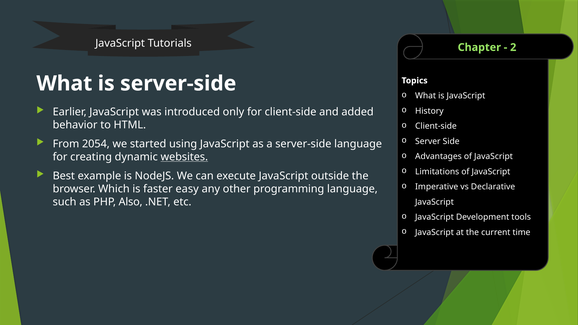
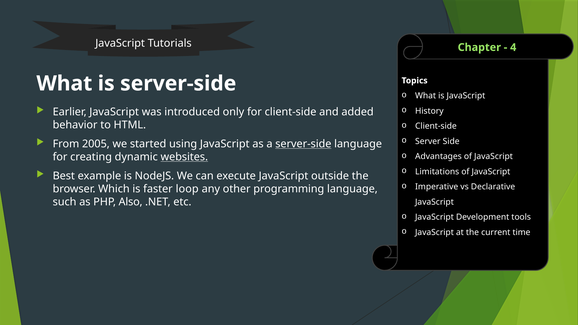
2: 2 -> 4 (513, 47)
2054: 2054 -> 2005 (96, 144)
server-side underline: none -> present (303, 144)
easy: easy -> loop (187, 189)
